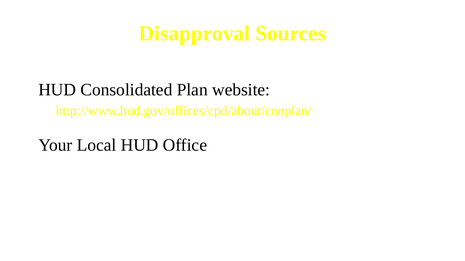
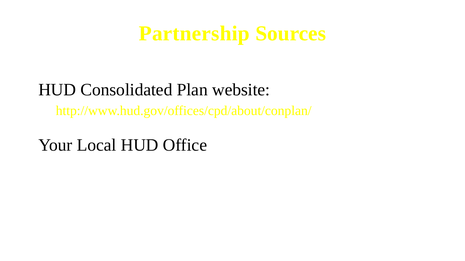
Disapproval: Disapproval -> Partnership (194, 33)
